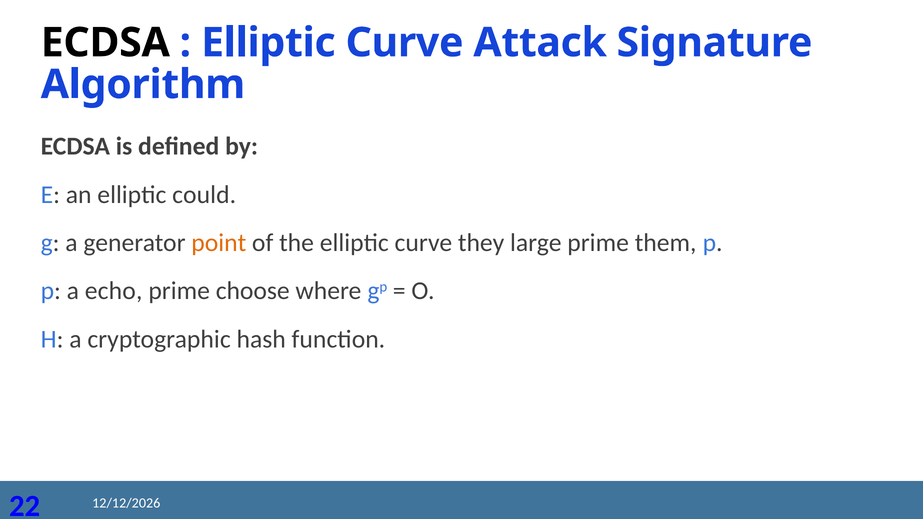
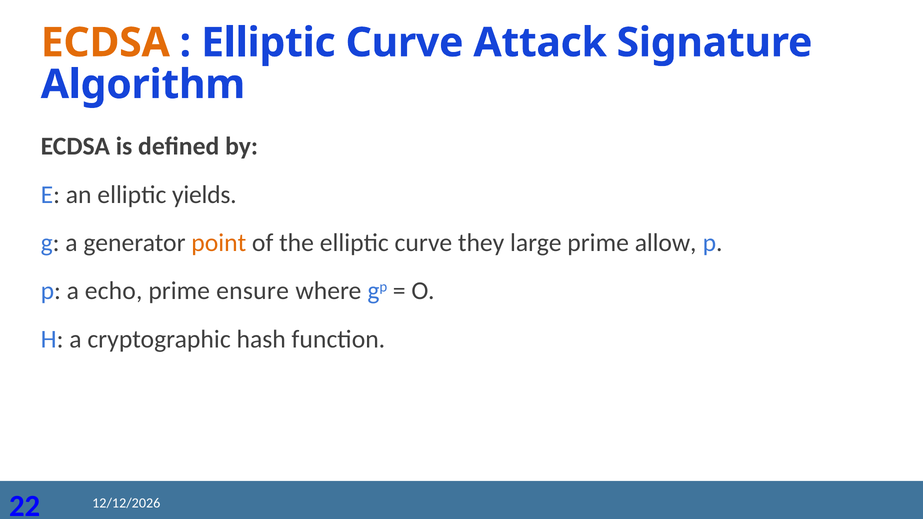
ECDSA colour: black -> orange (105, 43)
could: could -> yields (204, 195)
them: them -> allow (666, 243)
choose: choose -> ensure (253, 291)
